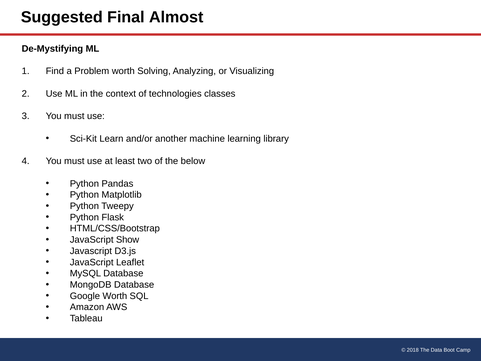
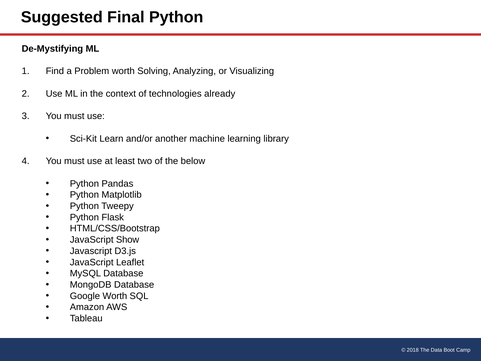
Final Almost: Almost -> Python (176, 17)
classes: classes -> already (220, 94)
